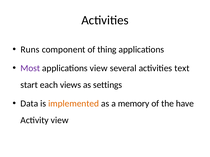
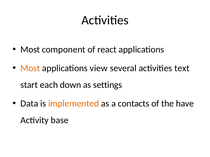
Runs: Runs -> Most (30, 50)
thing: thing -> react (107, 50)
Most colour: purple -> orange (30, 68)
views: views -> down (71, 85)
memory: memory -> contacts (134, 104)
Activity view: view -> base (60, 121)
